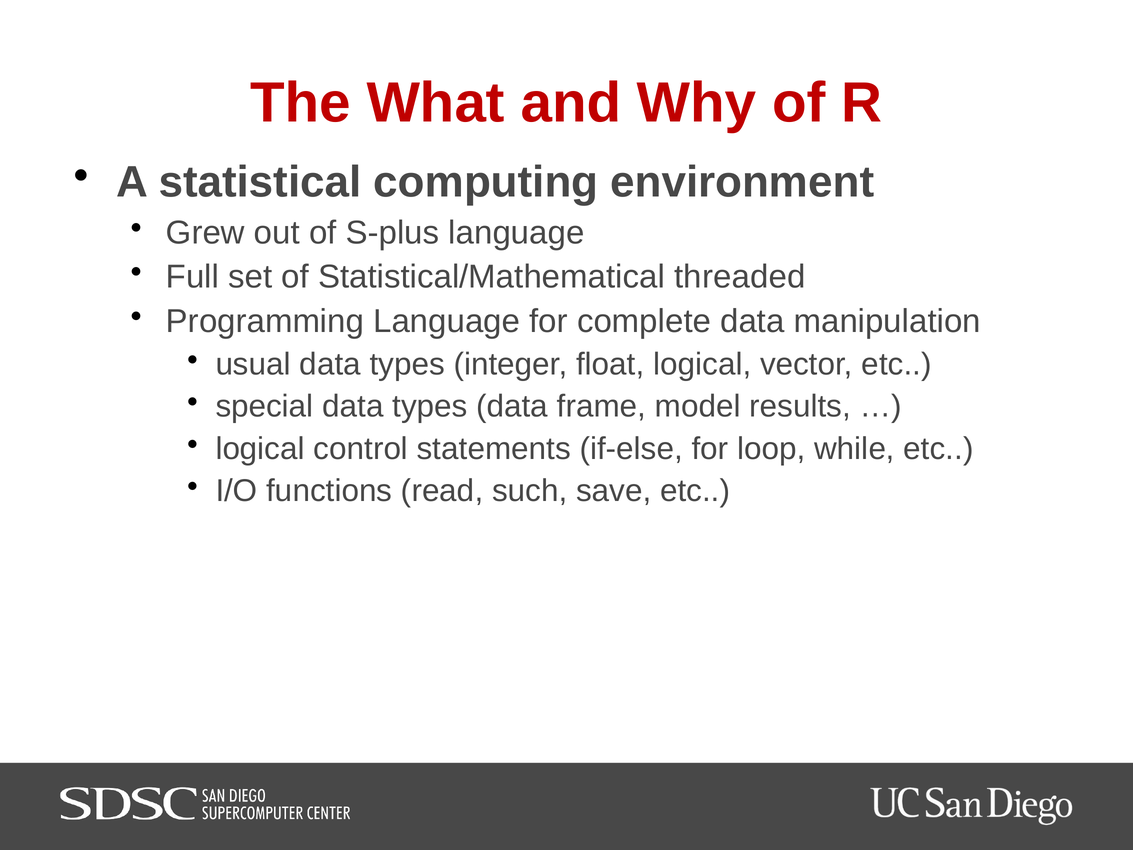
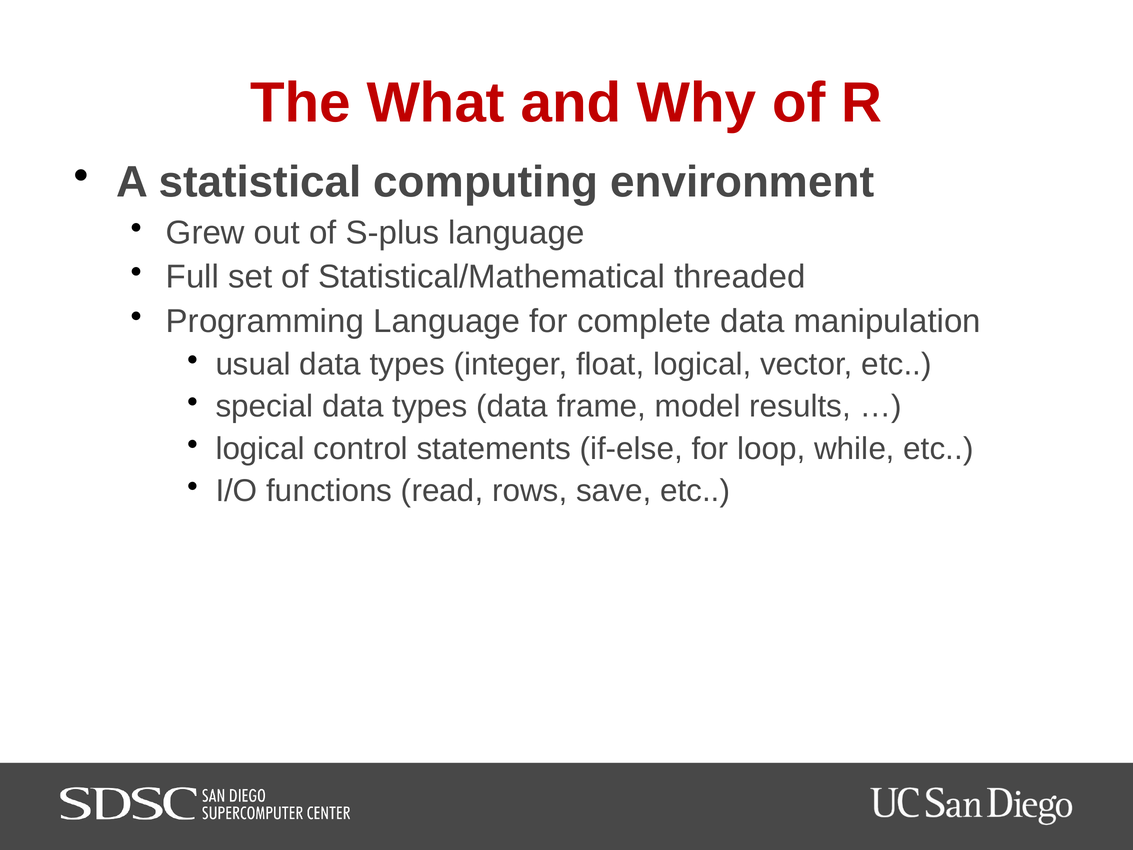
such: such -> rows (530, 491)
